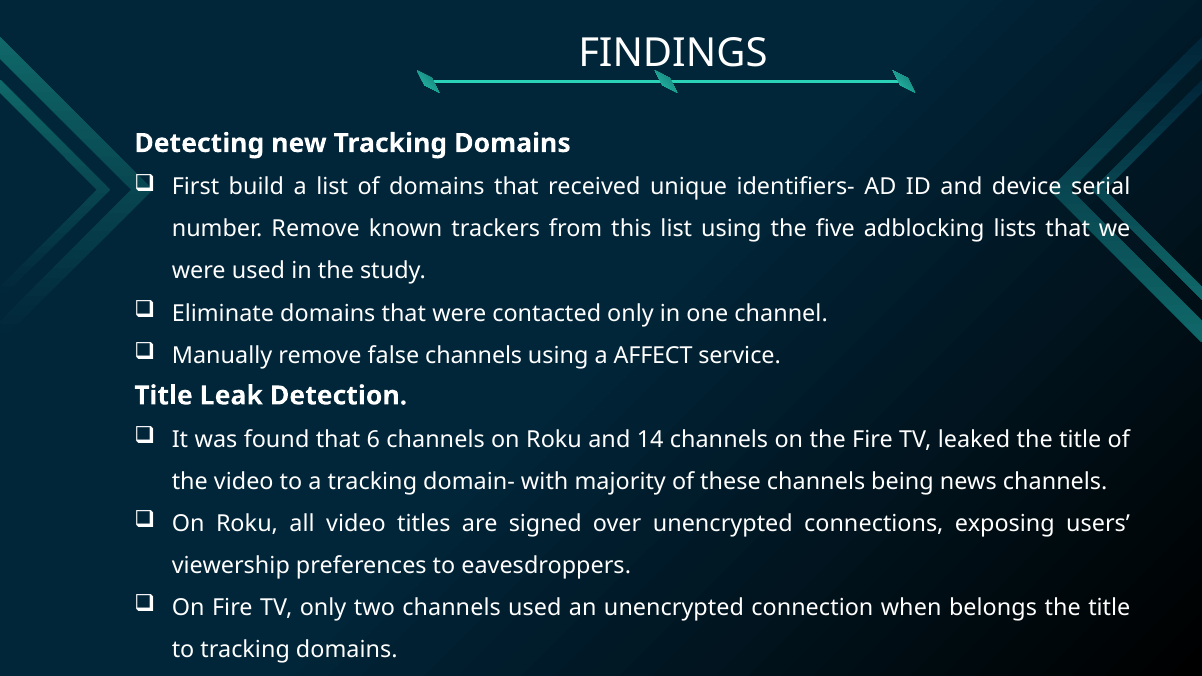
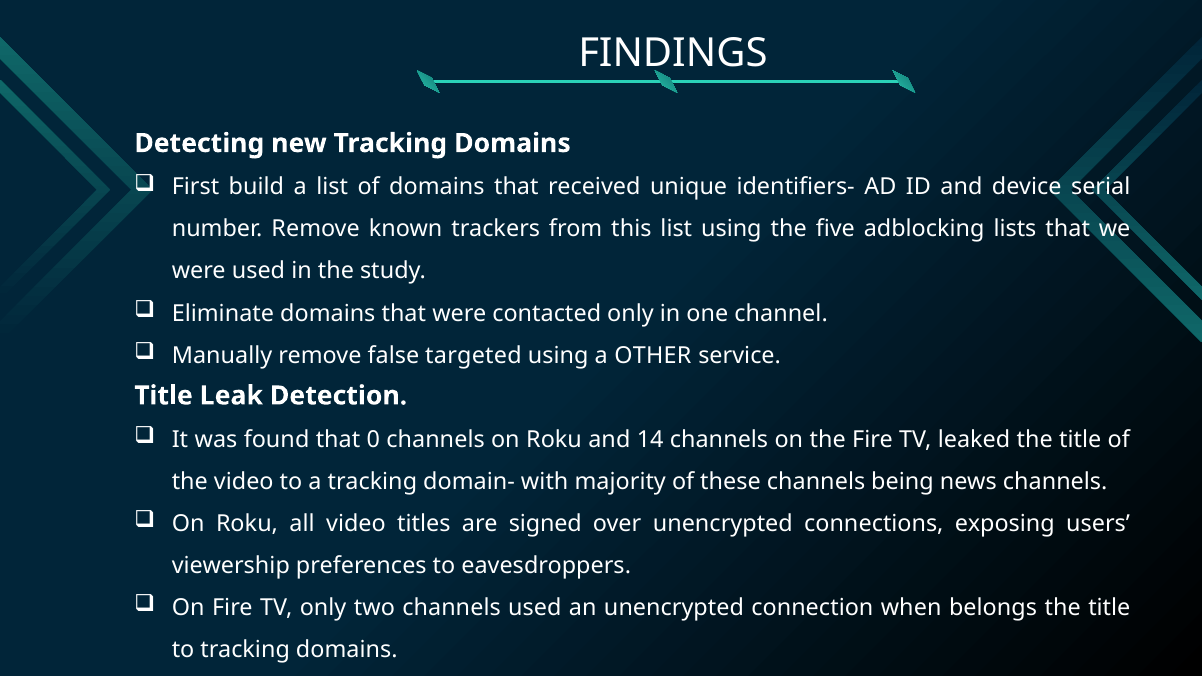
false channels: channels -> targeted (473, 355)
AFFECT: AFFECT -> OTHER (653, 355)
6: 6 -> 0 (373, 440)
